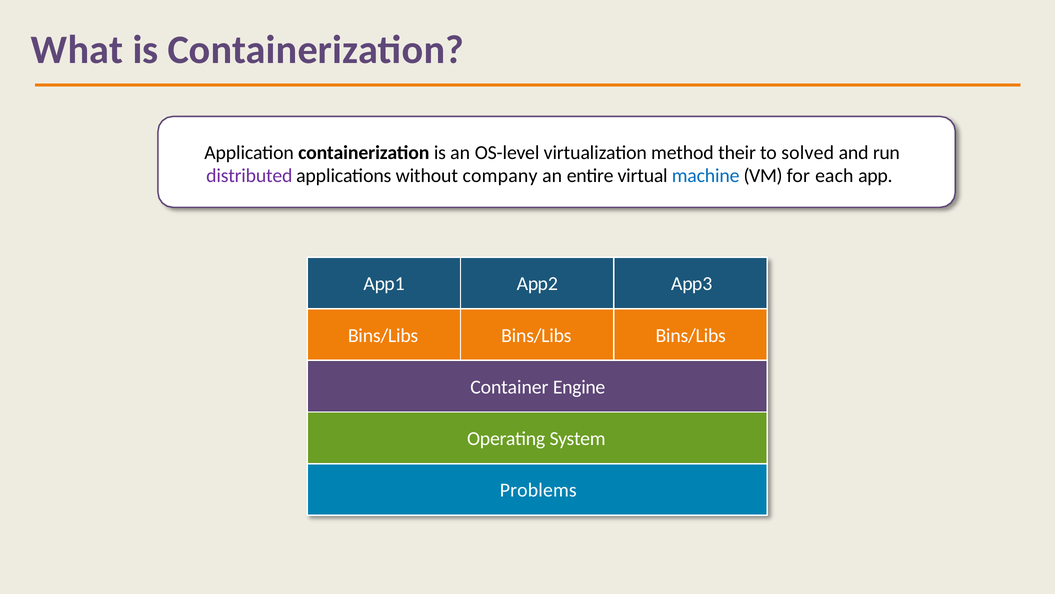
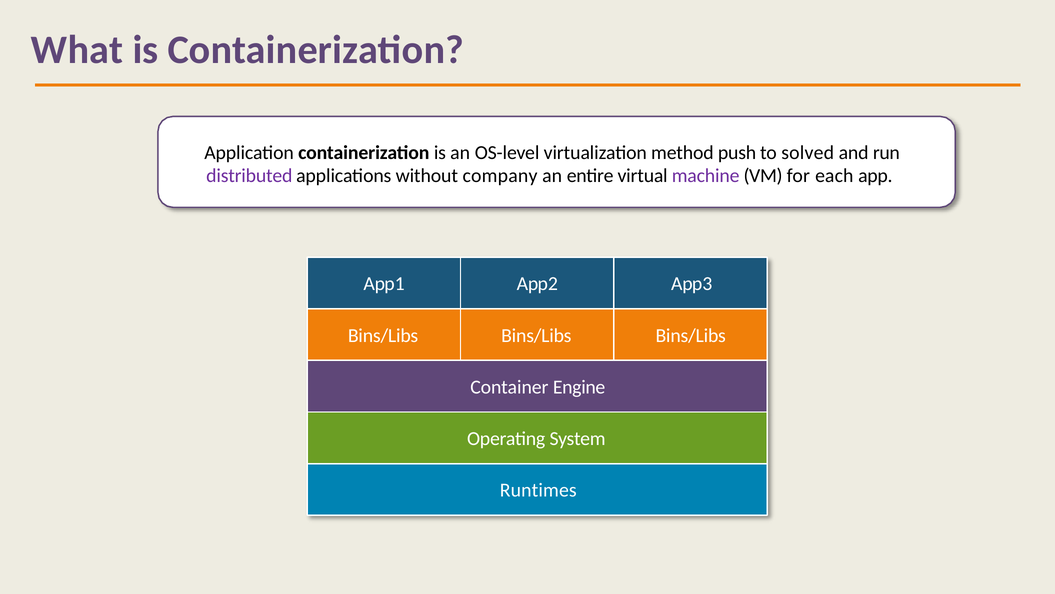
their: their -> push (737, 153)
machine colour: blue -> purple (706, 176)
Problems: Problems -> Runtimes (538, 490)
